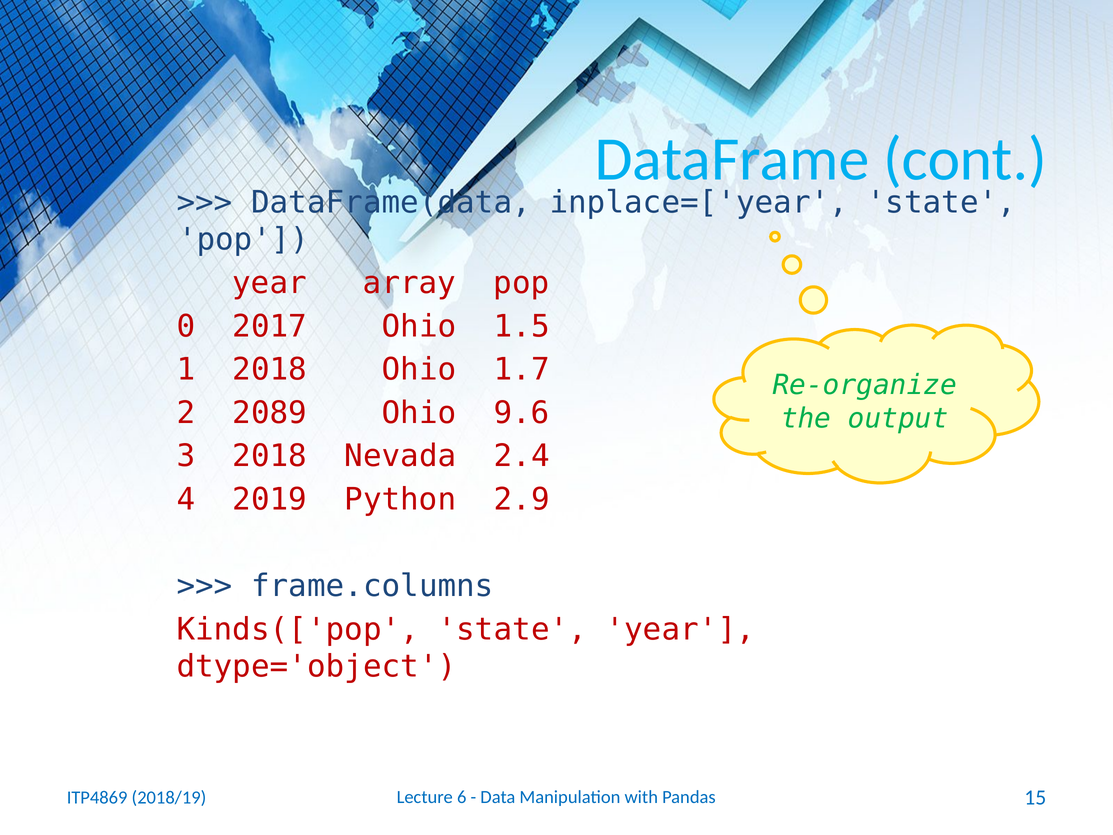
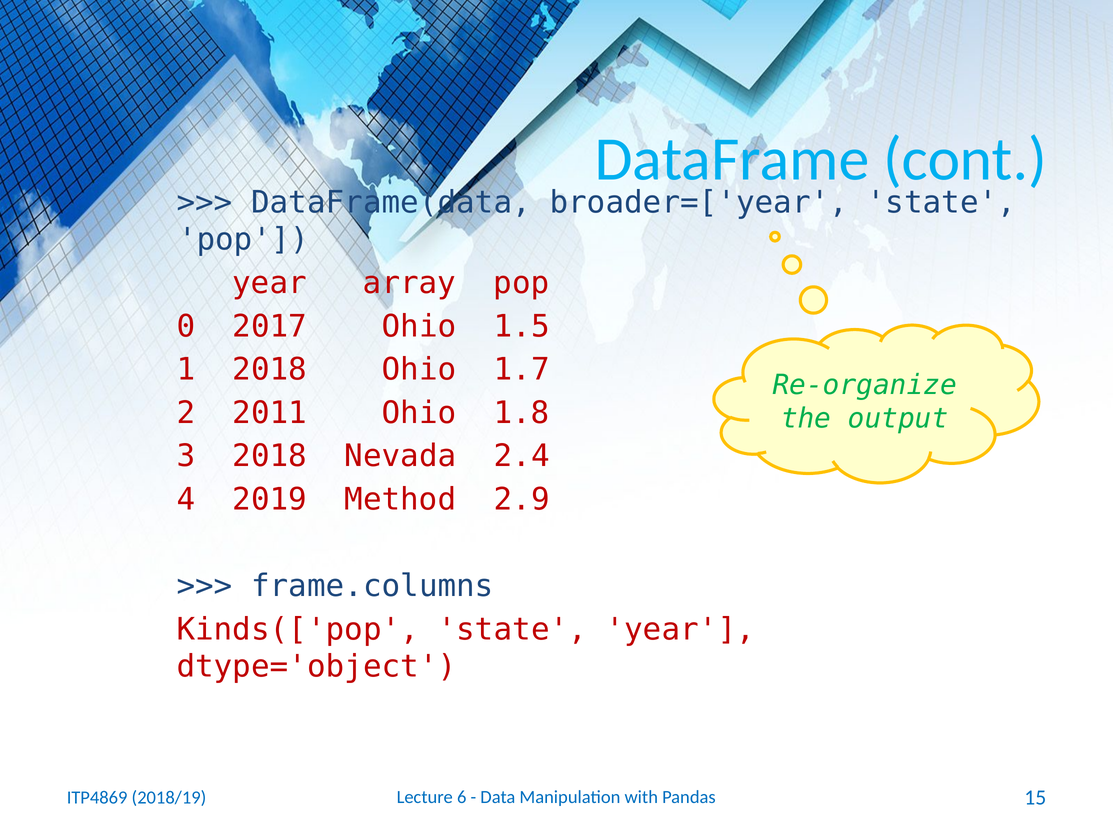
inplace=['year: inplace=['year -> broader=['year (699, 203)
2089: 2089 -> 2011 (270, 413)
9.6: 9.6 -> 1.8 (522, 413)
Python: Python -> Method (400, 499)
